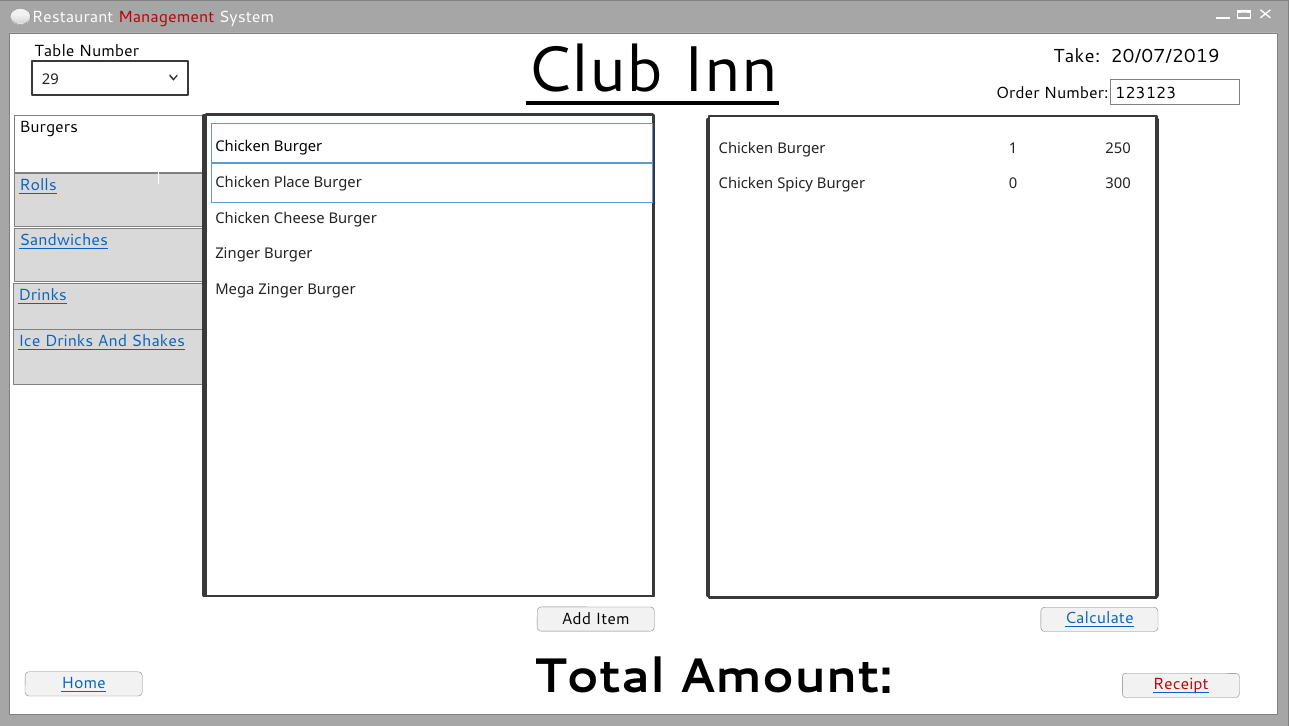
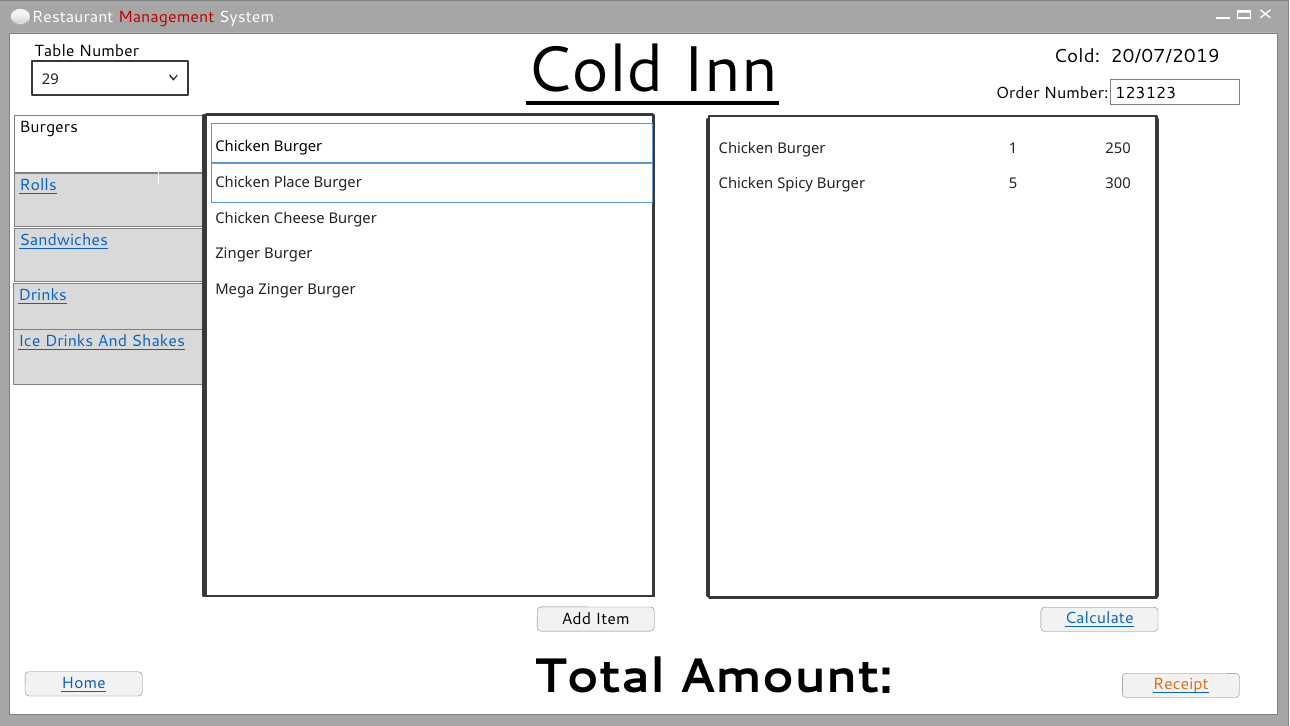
Club: Club -> Cold (595, 70)
Take: Take -> Cold (1077, 56)
0: 0 -> 5 (1013, 184)
Receipt colour: red -> orange (1181, 684)
